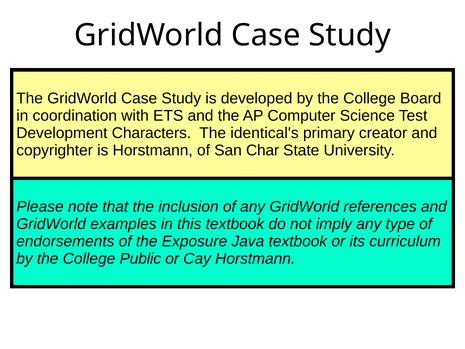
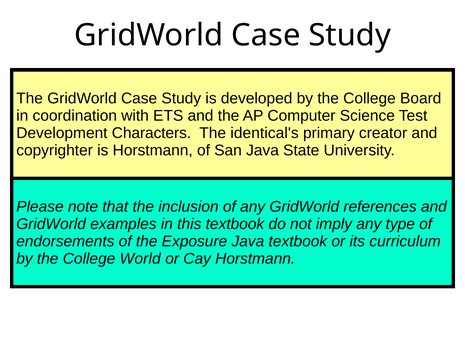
San Char: Char -> Java (262, 150)
Public: Public -> World (140, 258)
